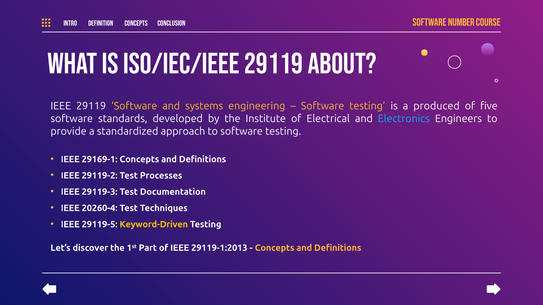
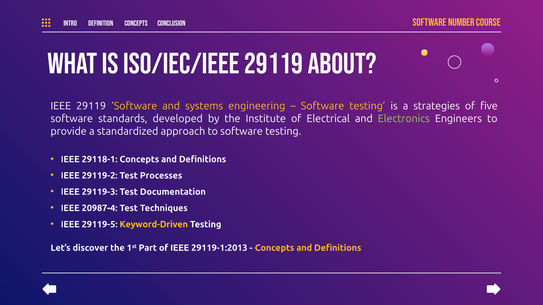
produced: produced -> strategies (437, 106)
Electronics colour: light blue -> light green (404, 119)
29169-1: 29169-1 -> 29118-1 (100, 159)
20260-4: 20260-4 -> 20987-4 (100, 208)
